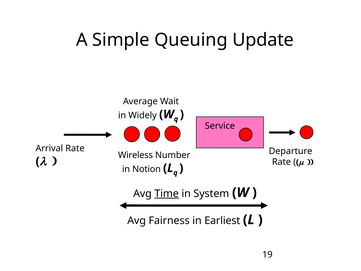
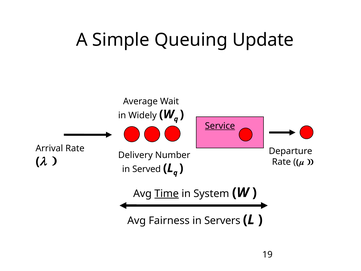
Service underline: none -> present (220, 126)
Wireless: Wireless -> Delivery (135, 155)
Notion: Notion -> Served (147, 169)
Earliest: Earliest -> Servers (222, 220)
